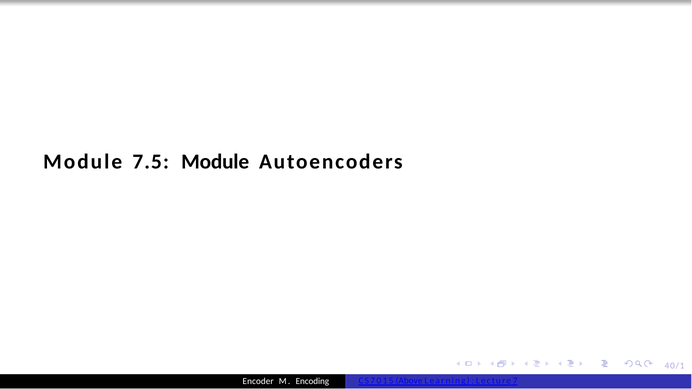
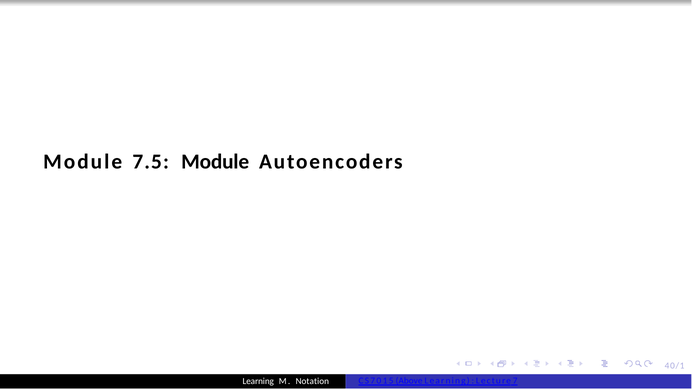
Encoder: Encoder -> Learning (258, 381)
Encoding: Encoding -> Notation (312, 381)
